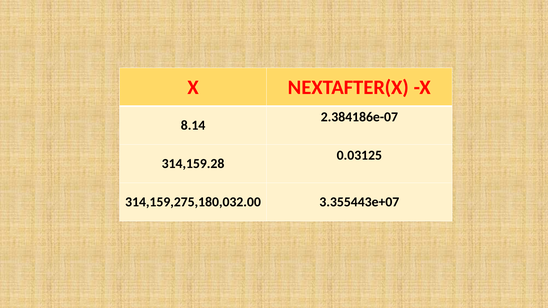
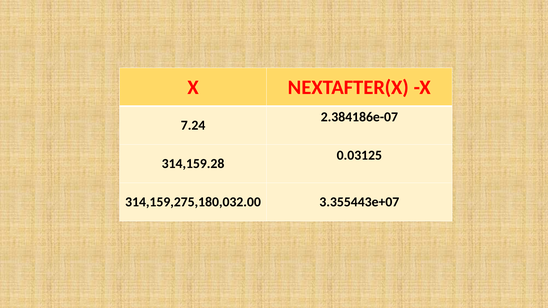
8.14: 8.14 -> 7.24 (193, 126)
